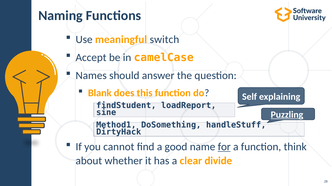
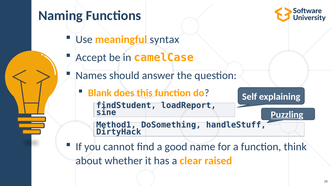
switch: switch -> syntax (164, 40)
for underline: present -> none (224, 147)
divide: divide -> raised (218, 161)
